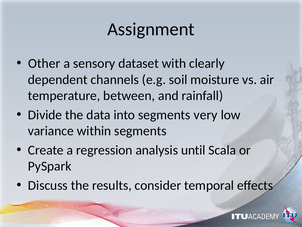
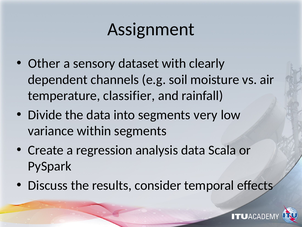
between: between -> classifier (129, 96)
analysis until: until -> data (193, 150)
